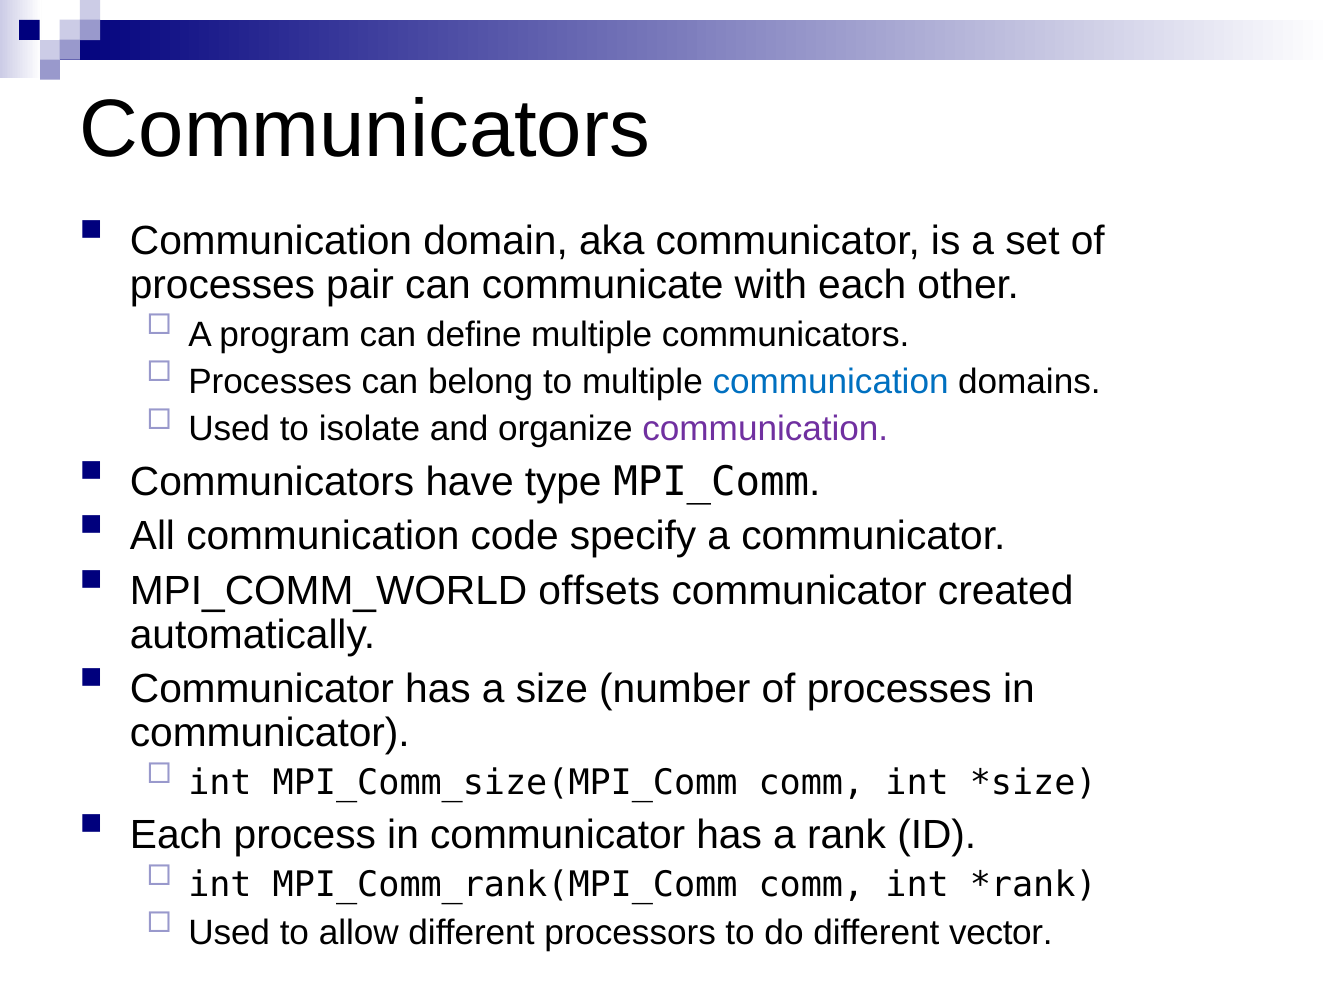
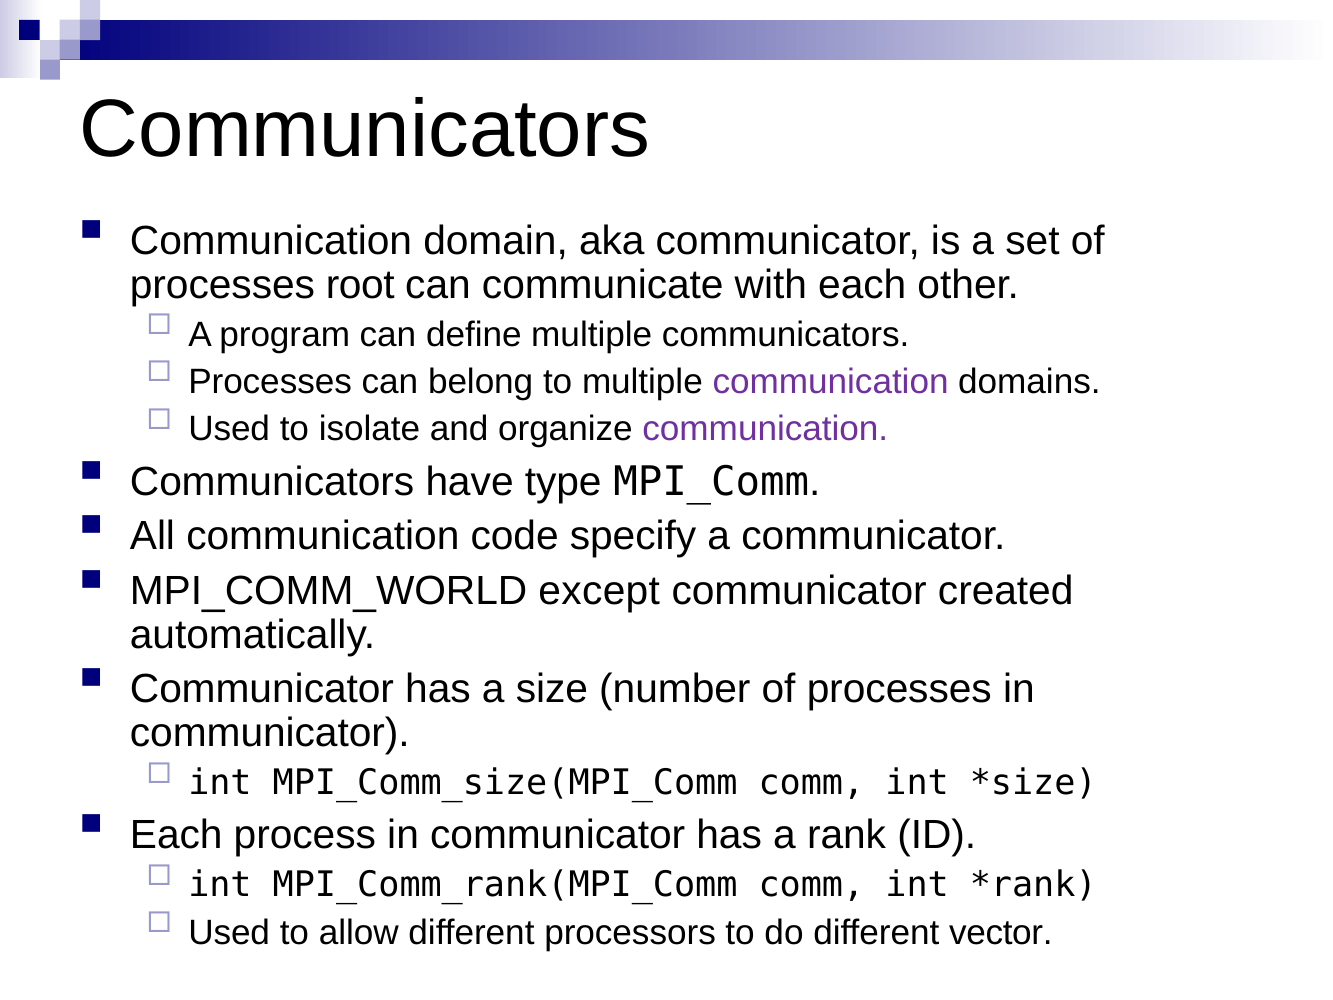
pair: pair -> root (360, 285)
communication colour: blue -> purple (831, 382)
offsets: offsets -> except (599, 591)
